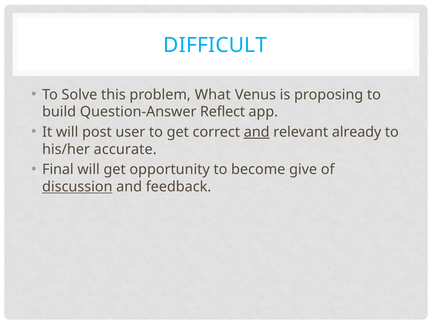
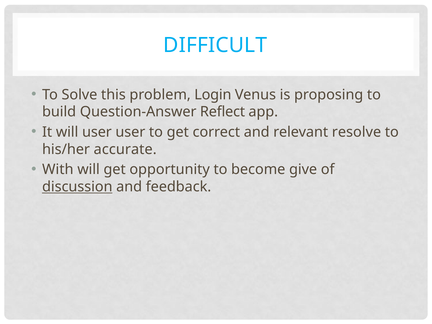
What: What -> Login (213, 95)
will post: post -> user (97, 132)
and underline: present -> none (257, 132)
already: already -> resolve (357, 132)
Final: Final -> With (58, 169)
